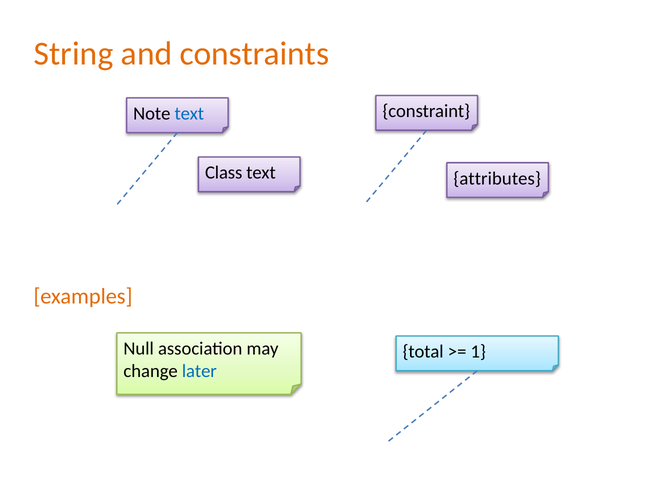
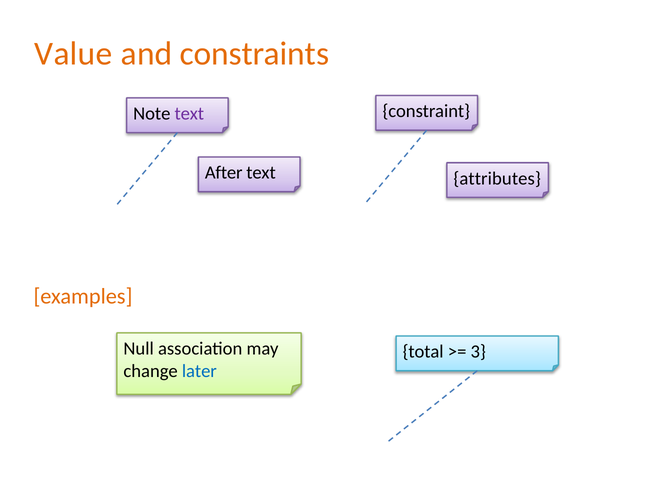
String: String -> Value (73, 54)
text colour: blue -> purple (189, 114)
Class: Class -> After (224, 173)
1: 1 -> 3 (478, 352)
